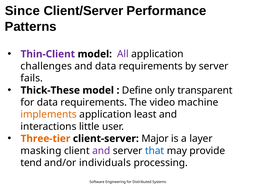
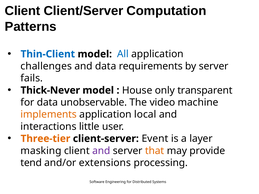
Since: Since -> Client (22, 11)
Performance: Performance -> Computation (166, 11)
Thin-Client colour: purple -> blue (48, 54)
All colour: purple -> blue (123, 54)
Thick-These: Thick-These -> Thick-Never (50, 90)
Define: Define -> House (137, 90)
for data requirements: requirements -> unobservable (94, 103)
least: least -> local (145, 115)
Major: Major -> Event (155, 139)
that colour: blue -> orange (155, 151)
individuals: individuals -> extensions (105, 163)
